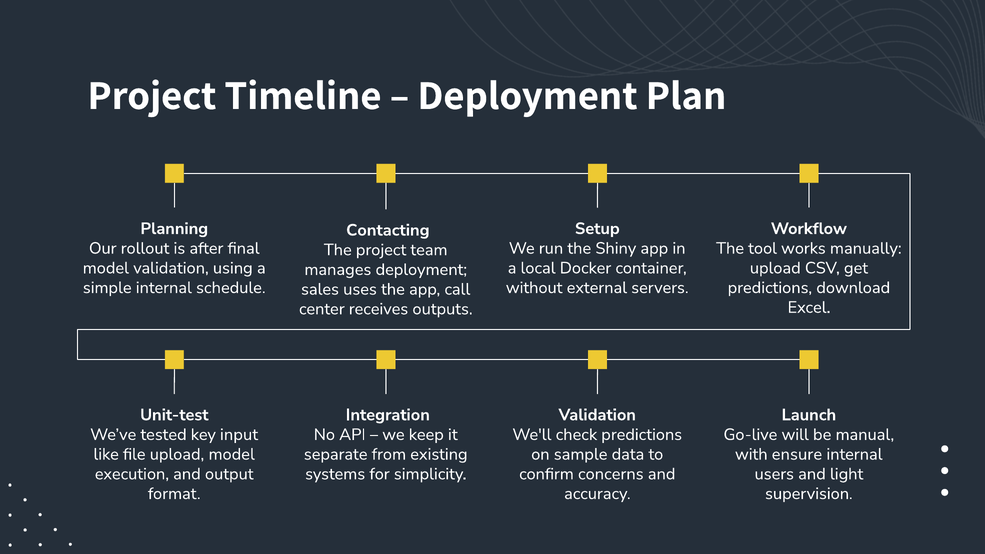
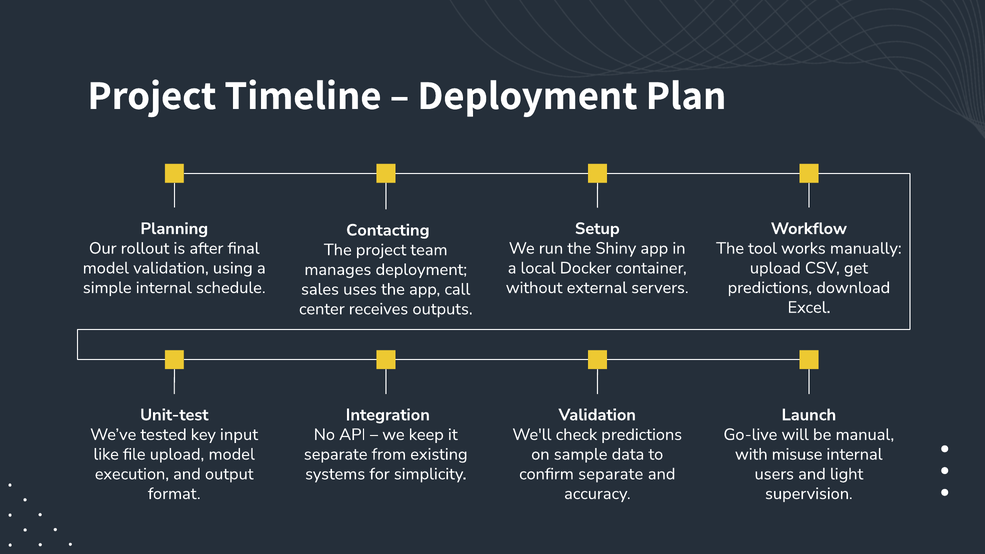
ensure: ensure -> misuse (797, 454)
confirm concerns: concerns -> separate (611, 474)
